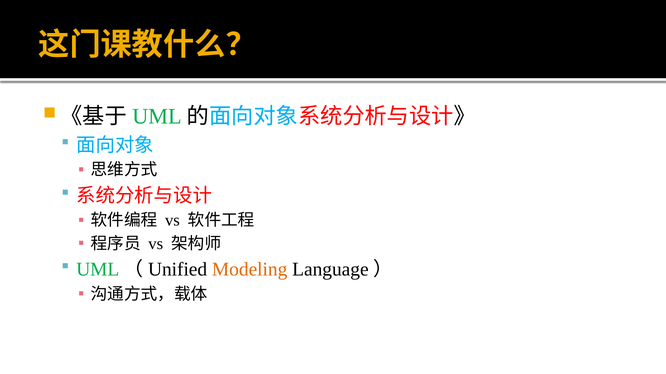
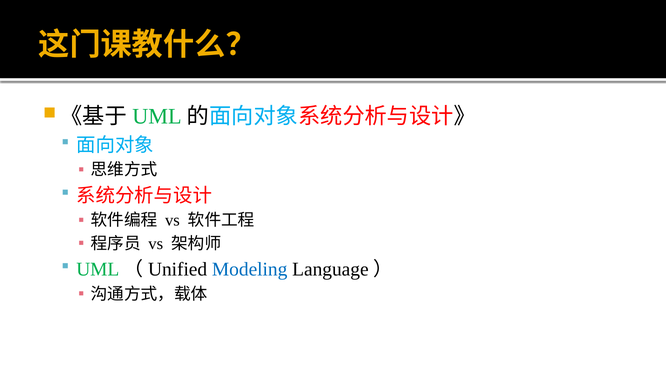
Modeling colour: orange -> blue (250, 270)
